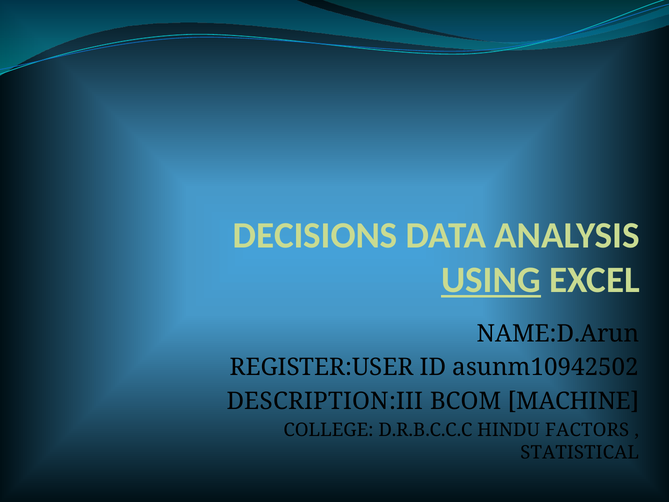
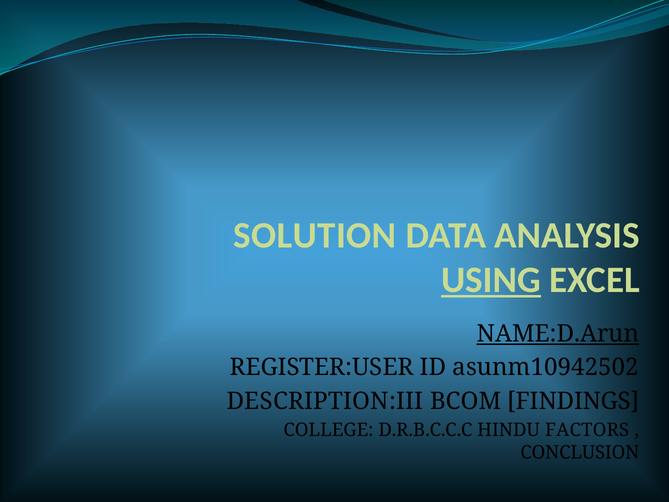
DECISIONS: DECISIONS -> SOLUTION (315, 235)
NAME:D.Arun underline: none -> present (558, 333)
MACHINE: MACHINE -> FINDINGS (573, 401)
STATISTICAL: STATISTICAL -> CONCLUSION (580, 452)
